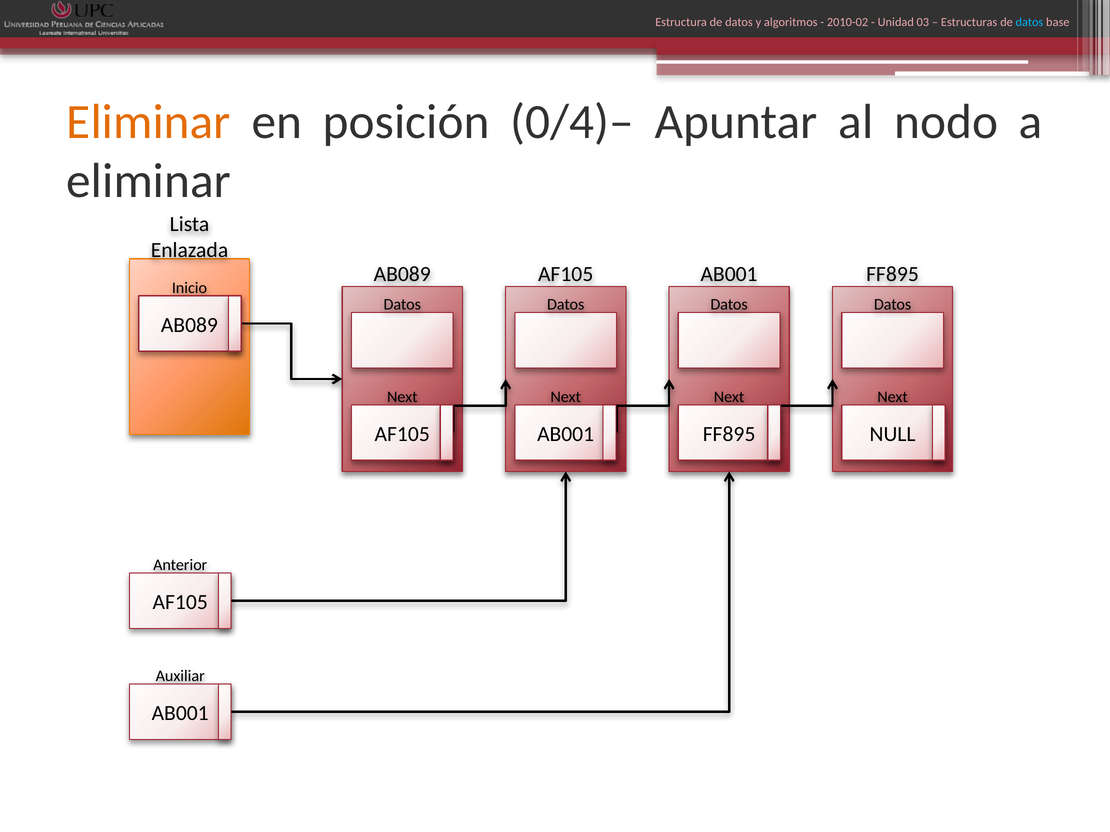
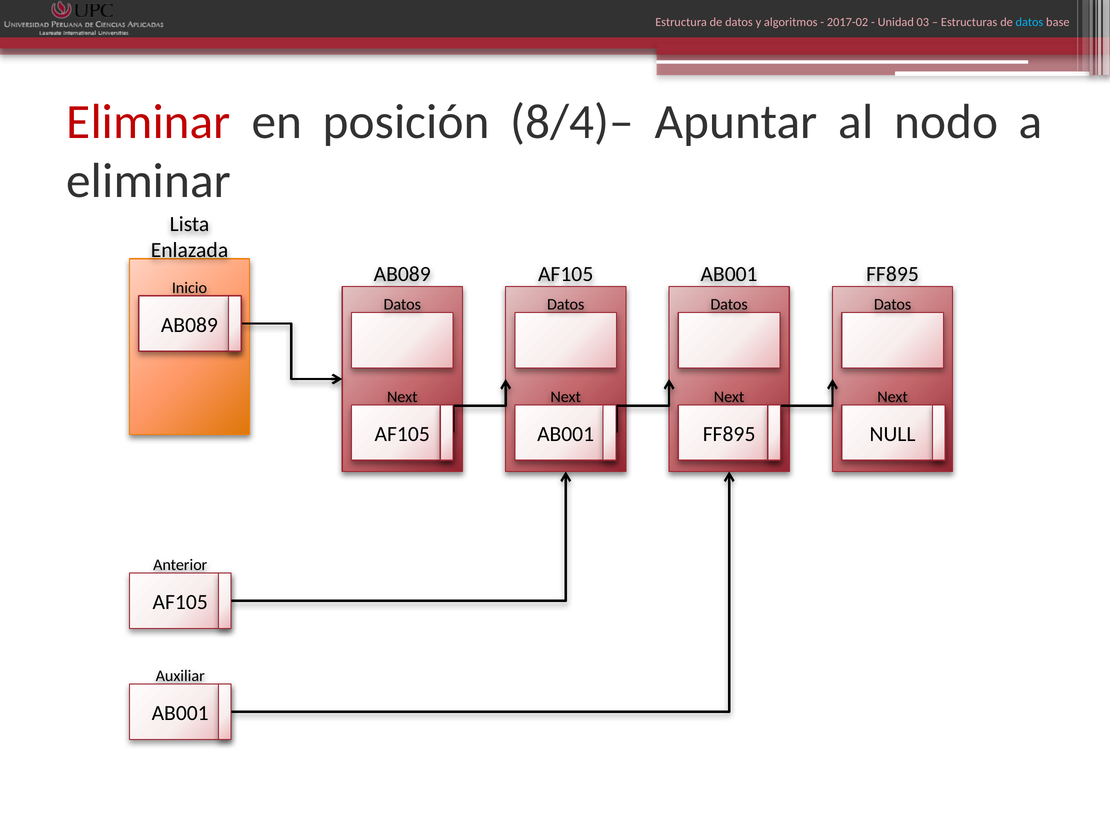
2010-02: 2010-02 -> 2017-02 (848, 22)
Eliminar colour: orange -> red (149, 122)
0/4)–: 0/4)– -> 8/4)– (572, 122)
